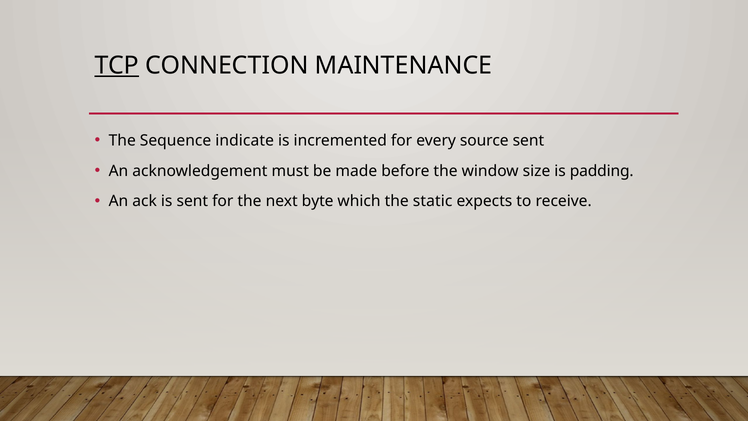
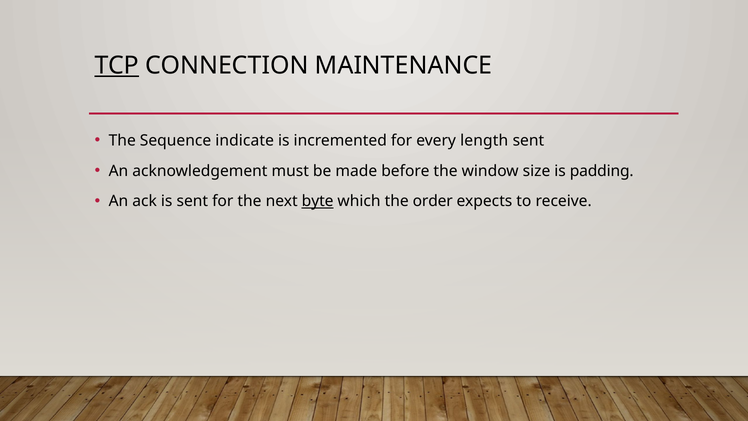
source: source -> length (484, 141)
byte underline: none -> present (318, 201)
static: static -> order (433, 201)
